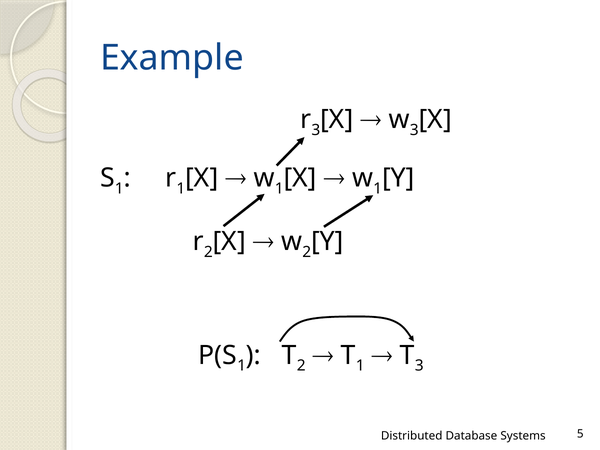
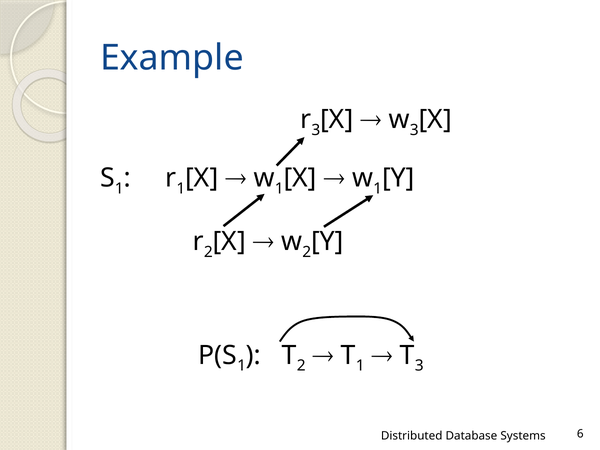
5: 5 -> 6 (580, 434)
